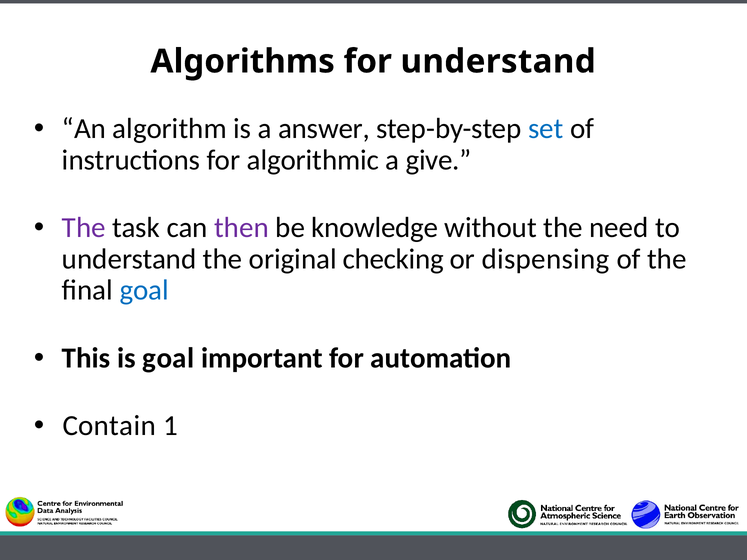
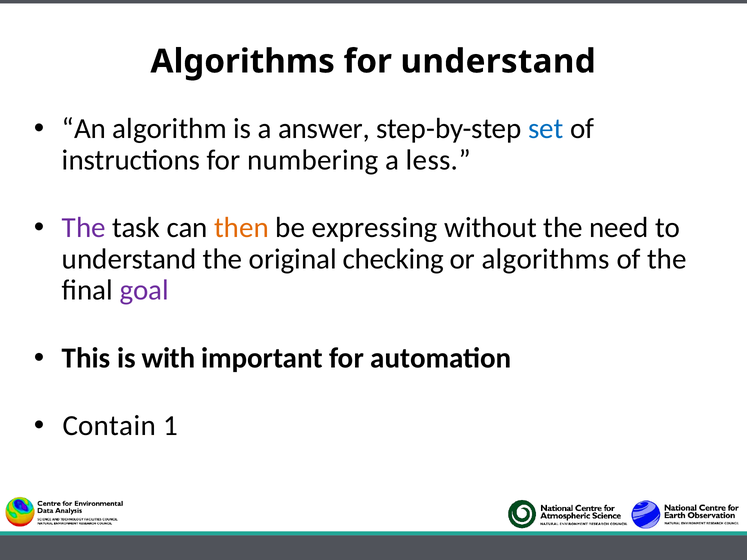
algorithmic: algorithmic -> numbering (313, 160)
give: give -> less (438, 160)
then colour: purple -> orange (242, 228)
knowledge: knowledge -> expressing (375, 228)
or dispensing: dispensing -> algorithms (546, 259)
goal colour: blue -> purple (144, 290)
is goal: goal -> with (169, 358)
